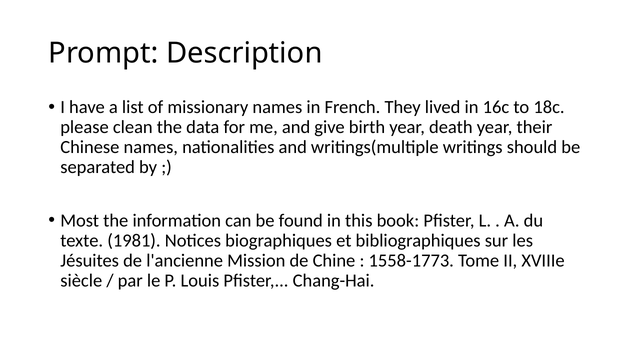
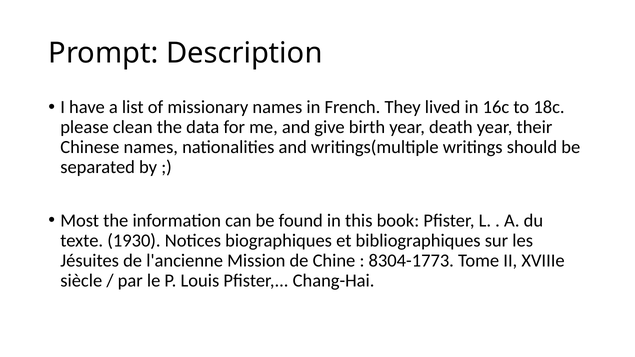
1981: 1981 -> 1930 (134, 241)
1558-1773: 1558-1773 -> 8304-1773 (411, 261)
